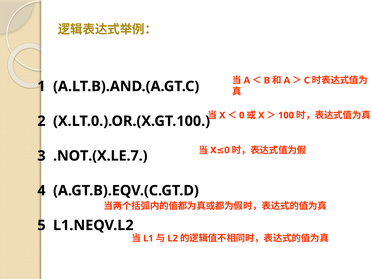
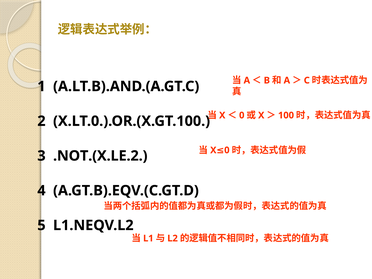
.NOT.(X.LE.7: .NOT.(X.LE.7 -> .NOT.(X.LE.2 (100, 156)
